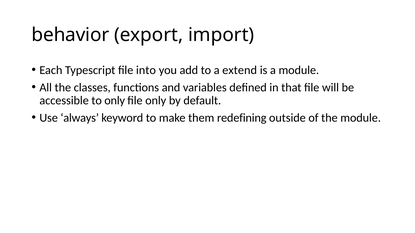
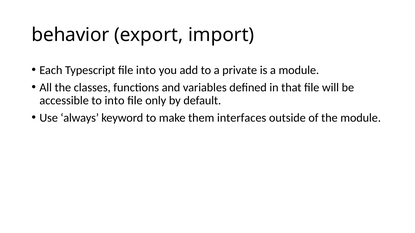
extend: extend -> private (240, 70)
to only: only -> into (115, 101)
redefining: redefining -> interfaces (242, 118)
